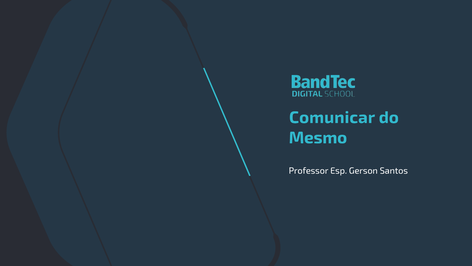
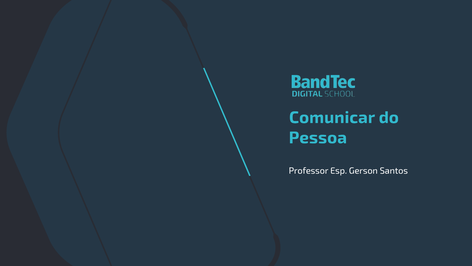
Mesmo: Mesmo -> Pessoa (318, 137)
